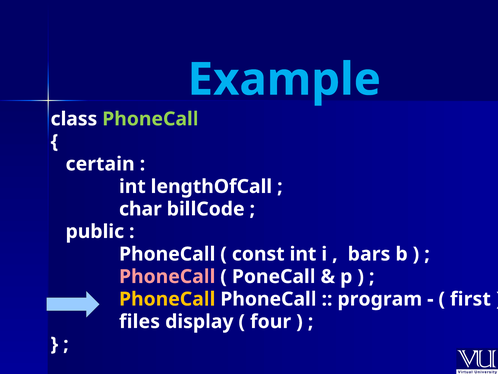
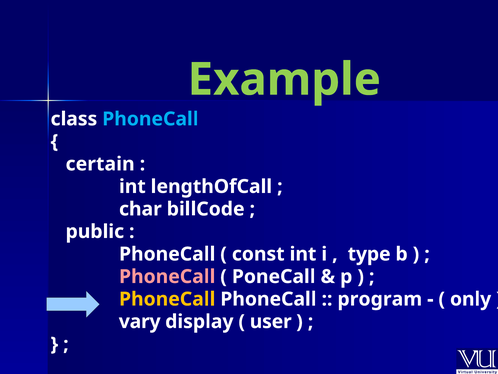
Example colour: light blue -> light green (284, 80)
PhoneCall colour: light green -> light blue (150, 119)
bars: bars -> type (369, 254)
first: first -> only (471, 299)
files: files -> vary (140, 321)
four: four -> user (271, 321)
